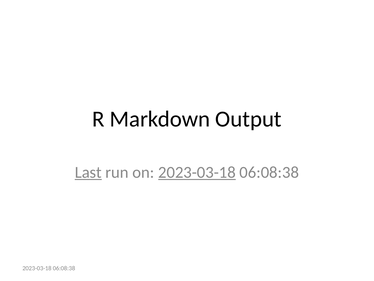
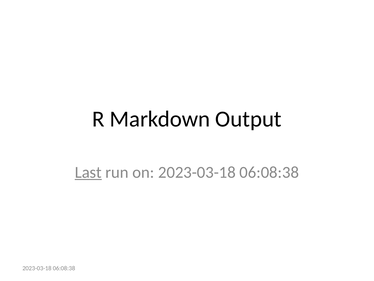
2023-03-18 underline: present -> none (197, 172)
